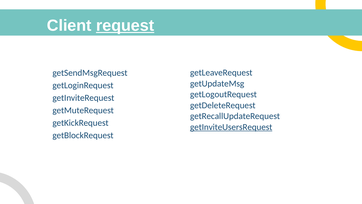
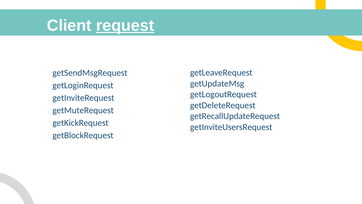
getInviteUsersRequest underline: present -> none (231, 127)
